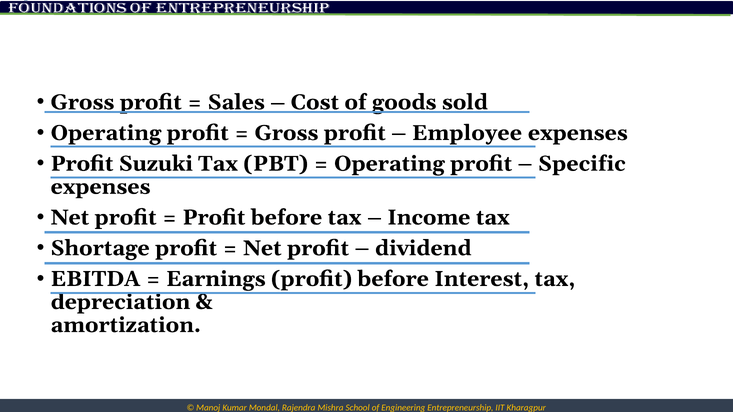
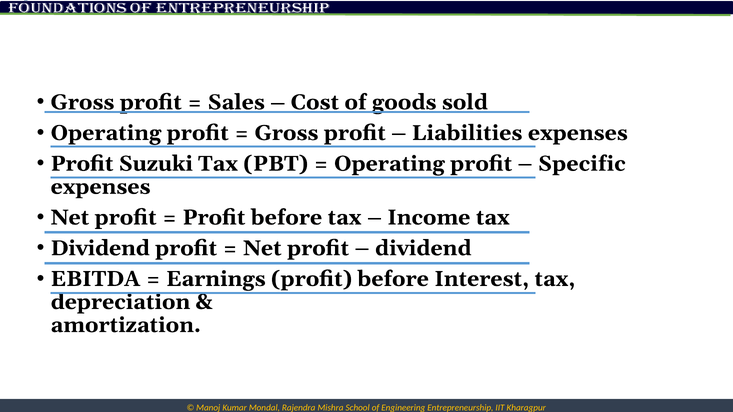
Employee: Employee -> Liabilities (467, 133)
Shortage: Shortage -> Dividend (100, 248)
